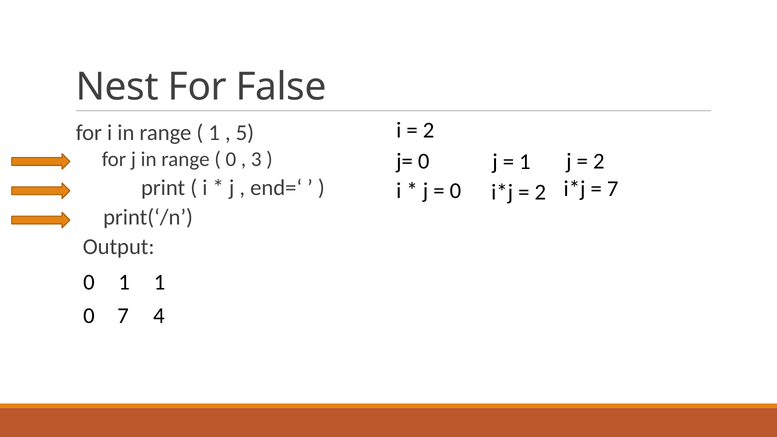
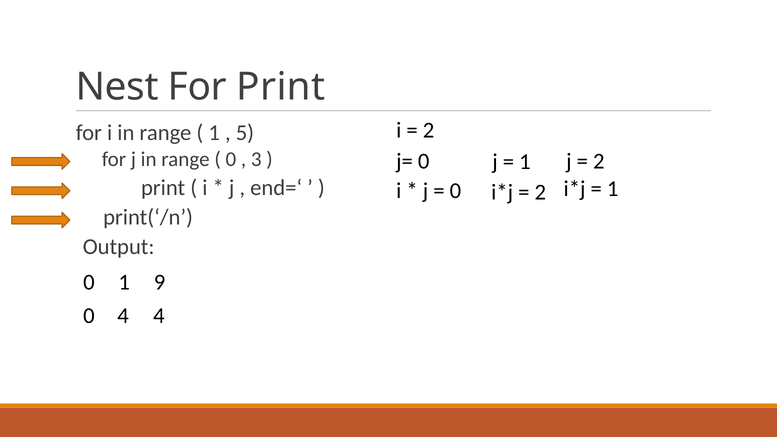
For False: False -> Print (281, 87)
7: 7 -> 1 (613, 189)
1 1: 1 -> 9 (160, 283)
0 7: 7 -> 4 (123, 316)
